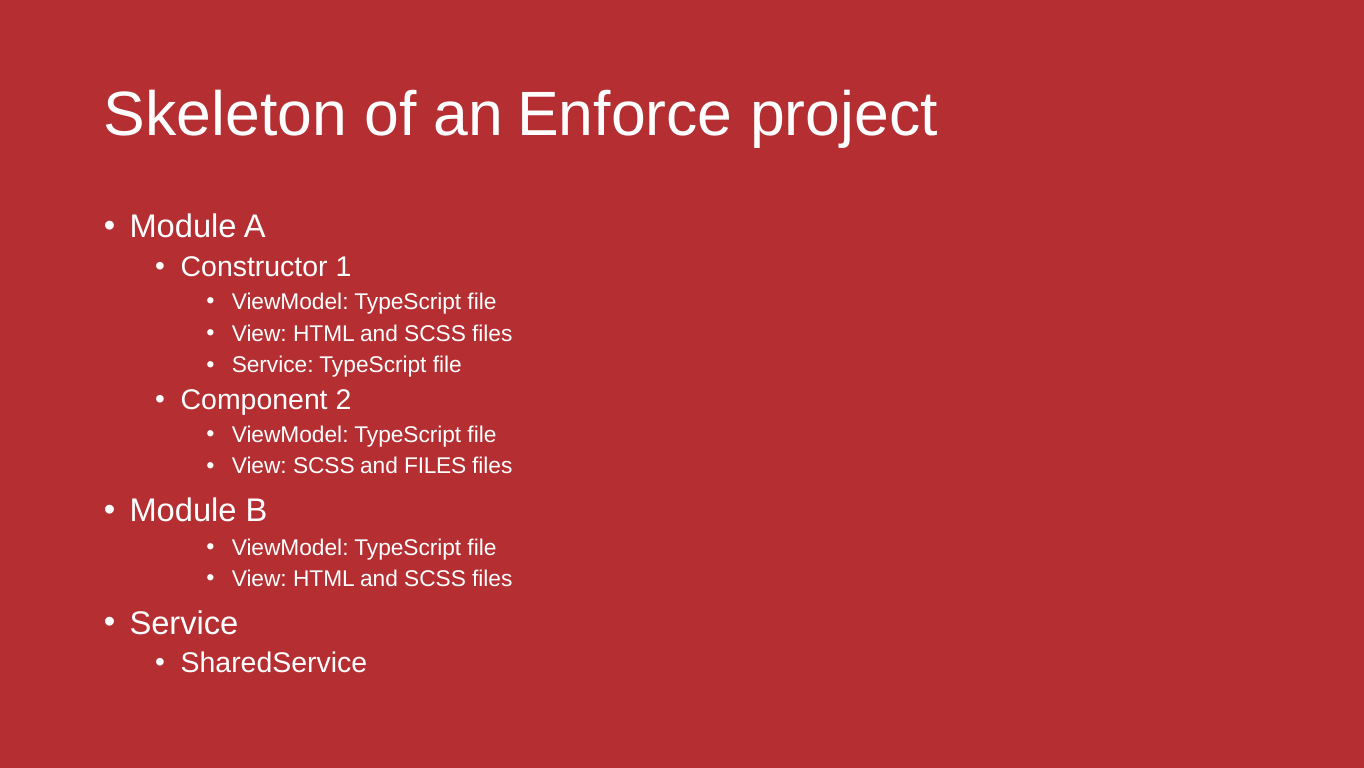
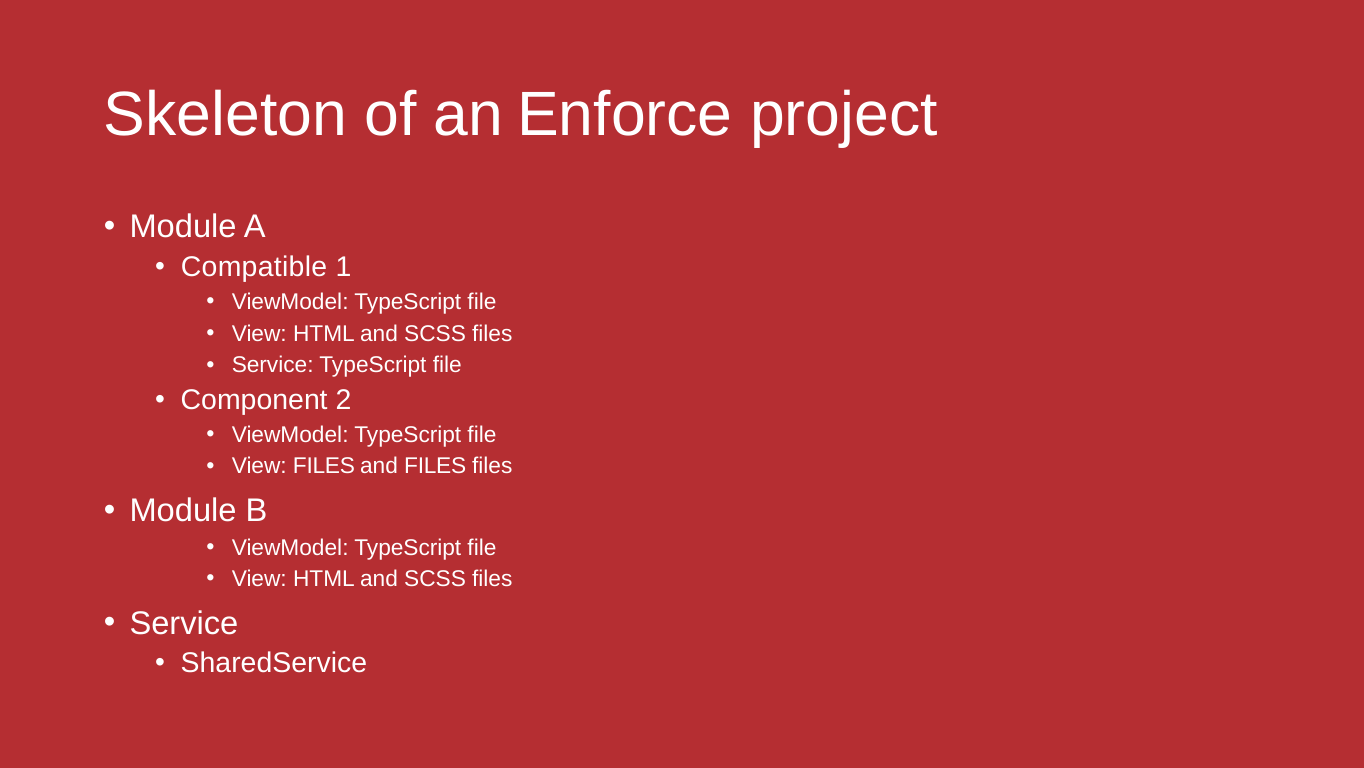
Constructor: Constructor -> Compatible (254, 267)
View SCSS: SCSS -> FILES (324, 466)
